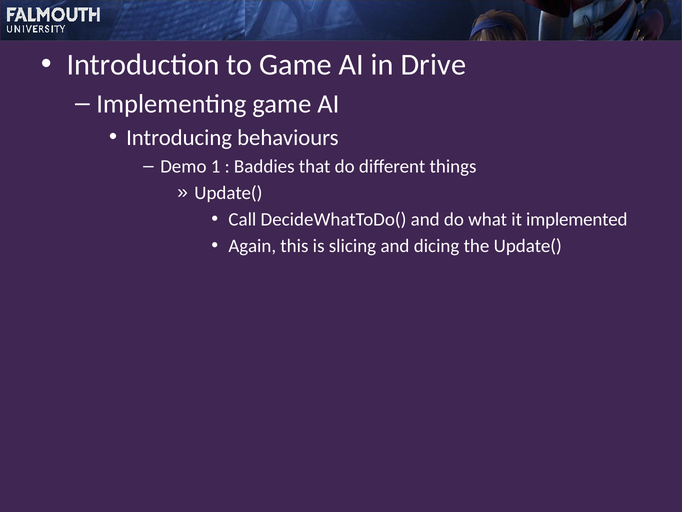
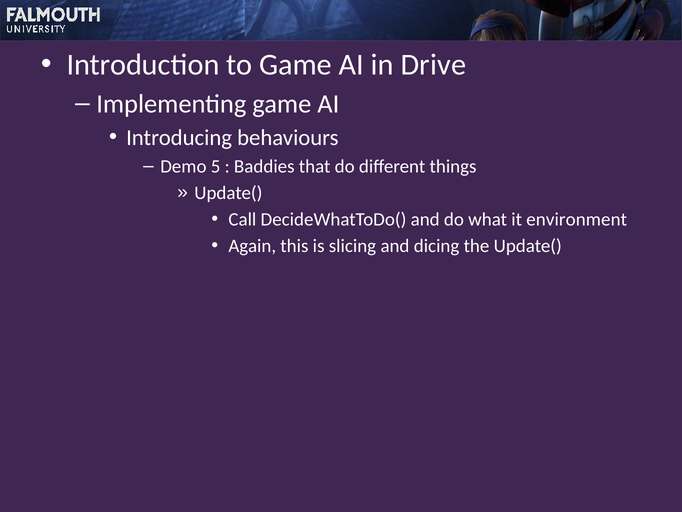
1: 1 -> 5 (216, 166)
implemented: implemented -> environment (577, 219)
